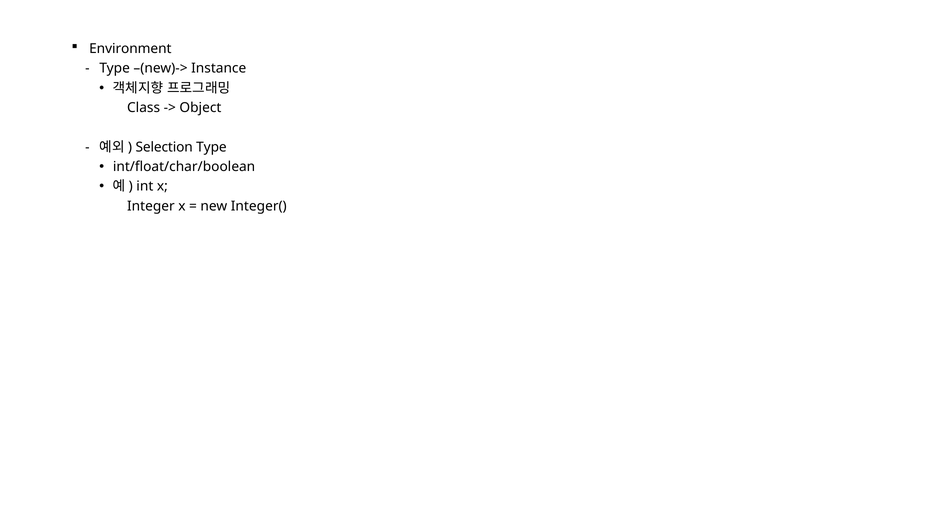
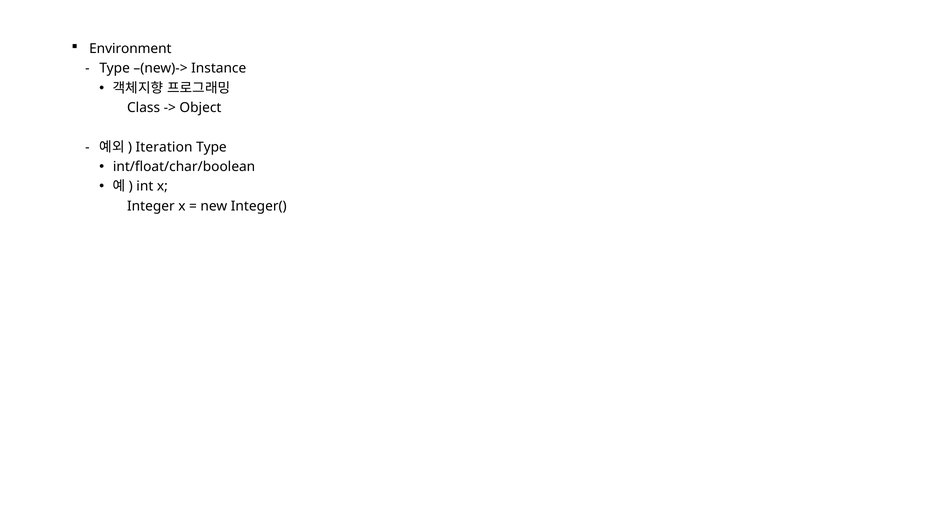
Selection: Selection -> Iteration (164, 147)
